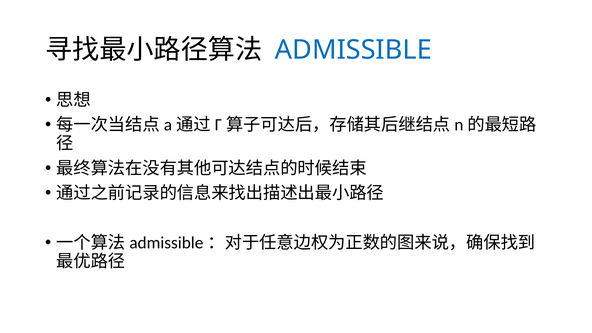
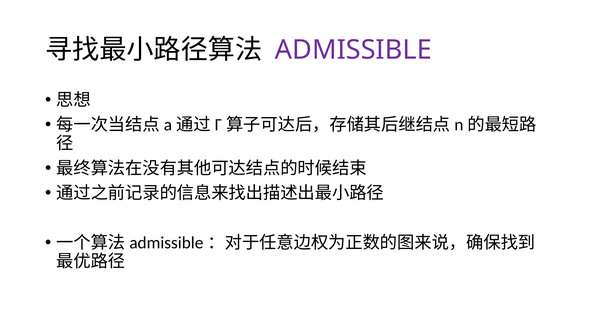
ADMISSIBLE colour: blue -> purple (353, 50)
